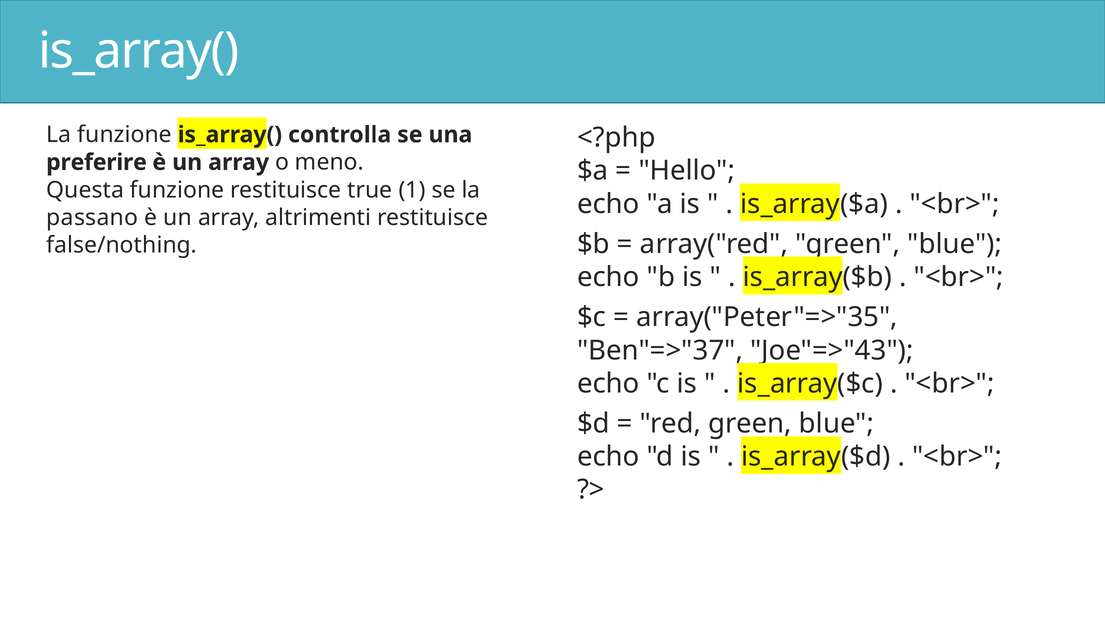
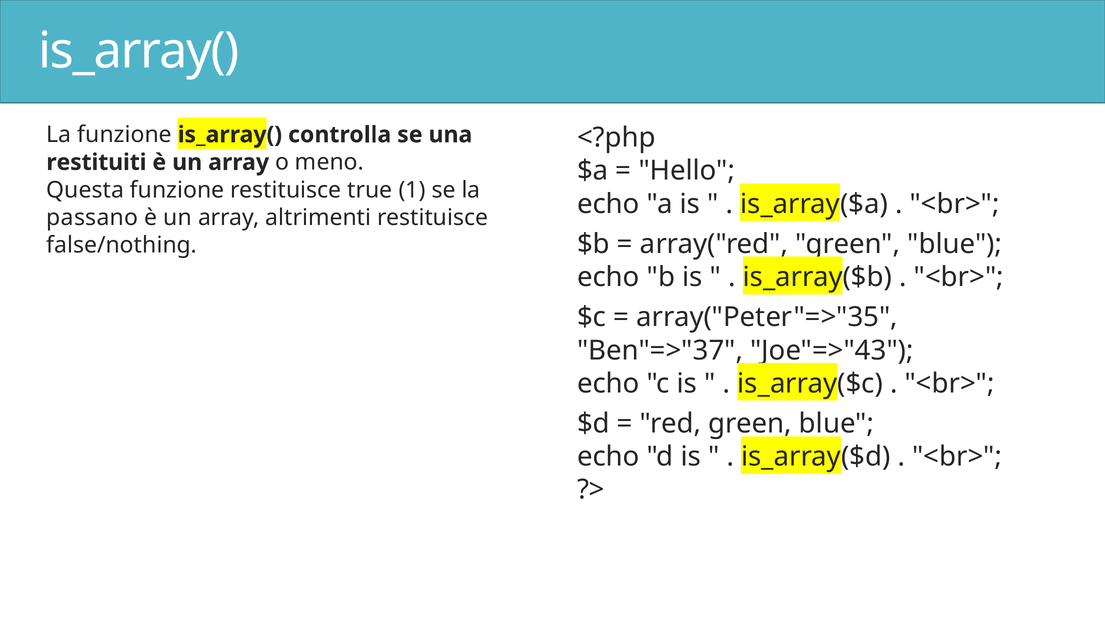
preferire: preferire -> restituiti (96, 162)
